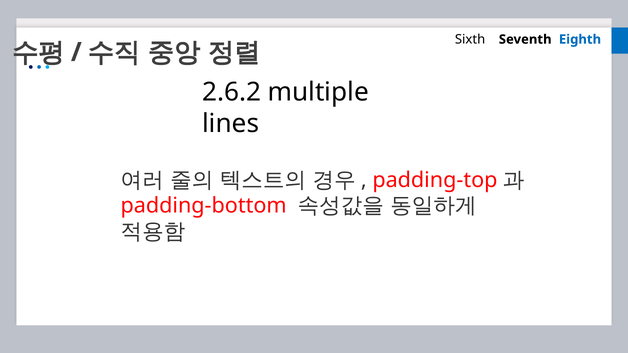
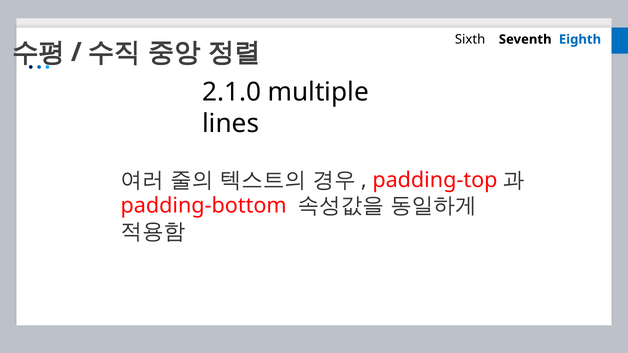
2.6.2: 2.6.2 -> 2.1.0 (232, 92)
